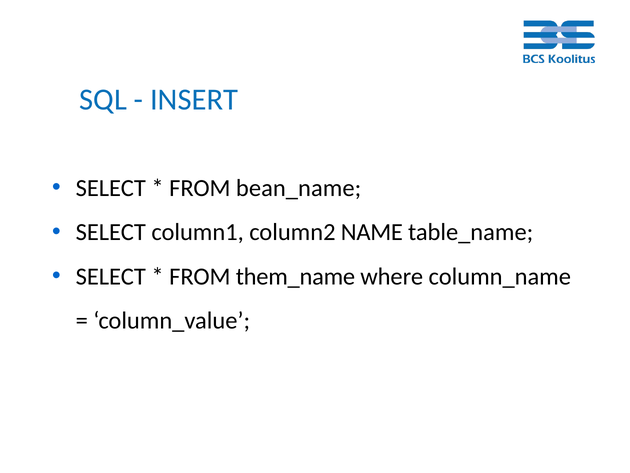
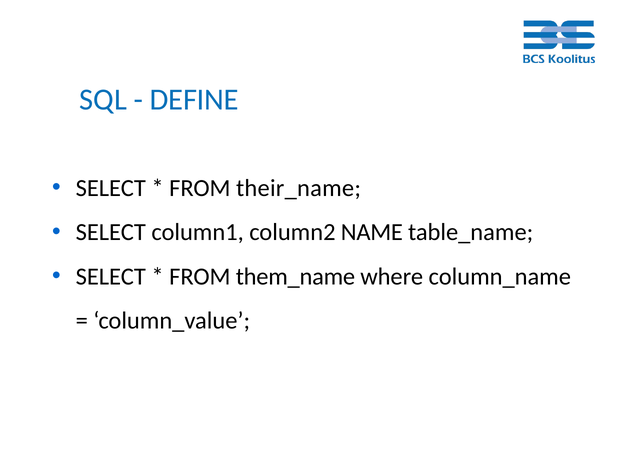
INSERT: INSERT -> DEFINE (194, 99)
bean_name: bean_name -> their_name (298, 188)
